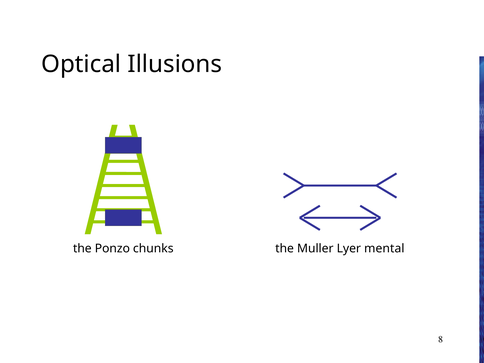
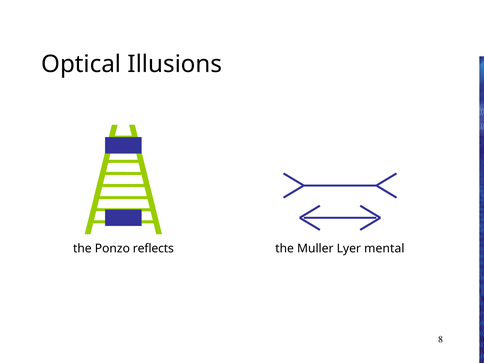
chunks: chunks -> reflects (153, 248)
